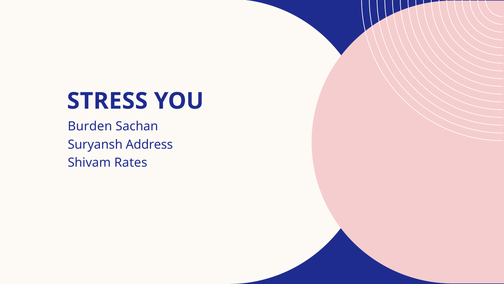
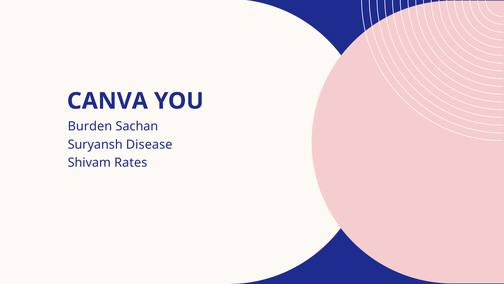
STRESS: STRESS -> CANVA (107, 101)
Address: Address -> Disease (149, 144)
